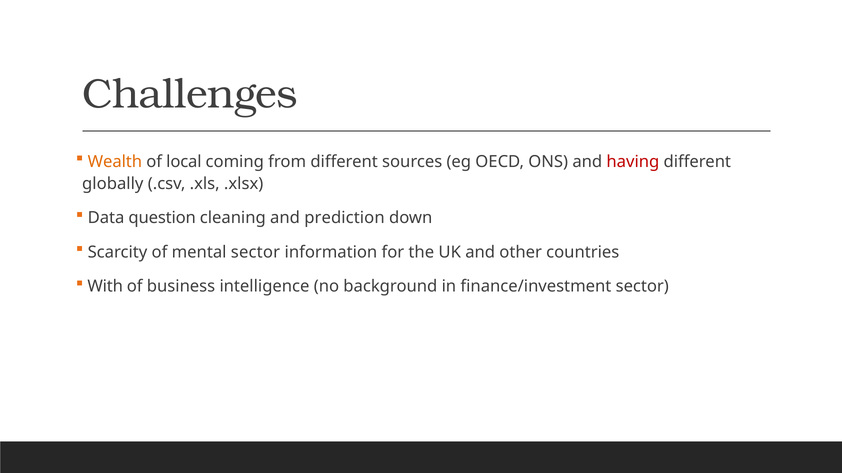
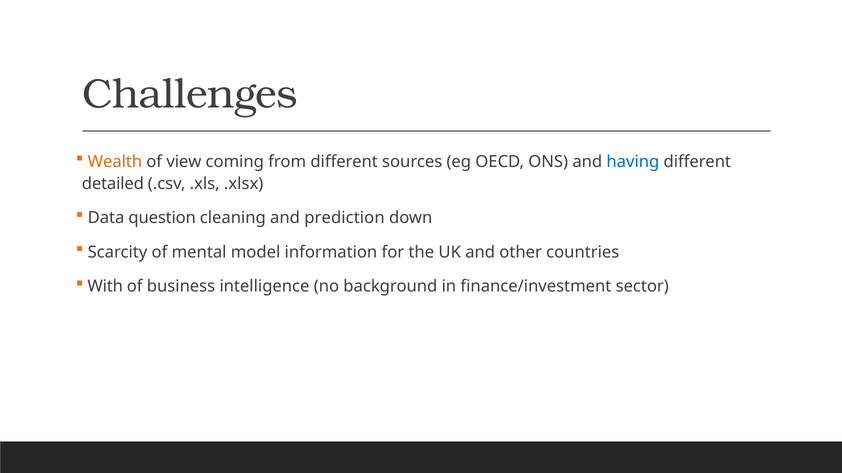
local: local -> view (184, 162)
having colour: red -> blue (633, 162)
globally: globally -> detailed (113, 184)
mental sector: sector -> model (256, 252)
